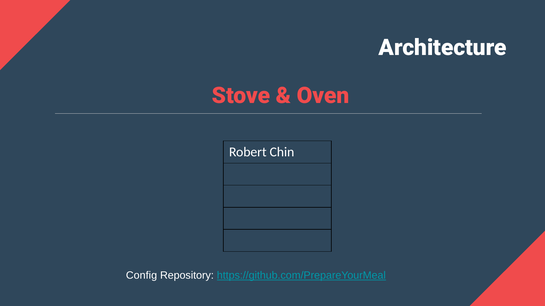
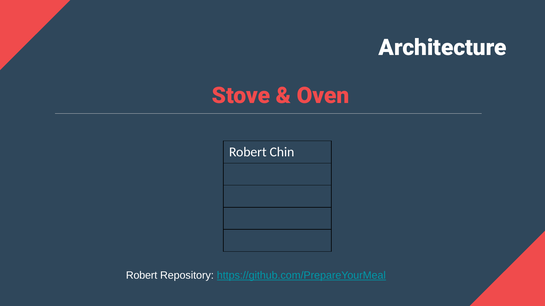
Config: Config -> Robert (142, 276)
